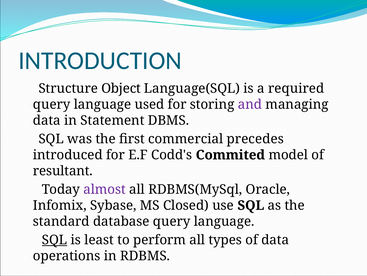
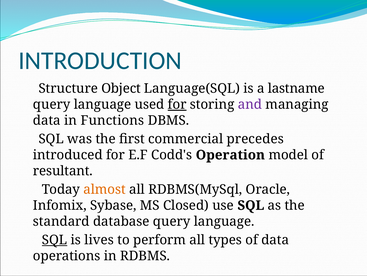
required: required -> lastname (296, 88)
for underline: none -> present (177, 104)
Statement: Statement -> Functions (112, 120)
Commited: Commited -> Operation (230, 155)
almost colour: purple -> orange (105, 189)
least: least -> lives (99, 239)
